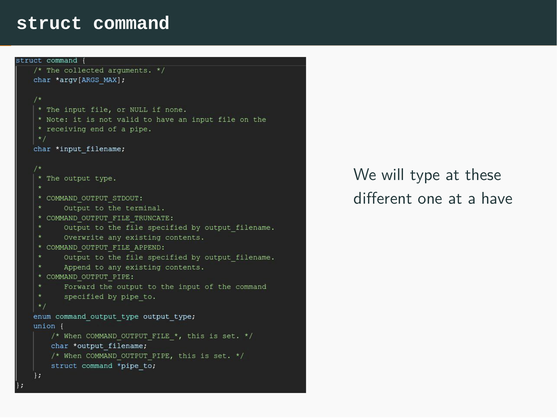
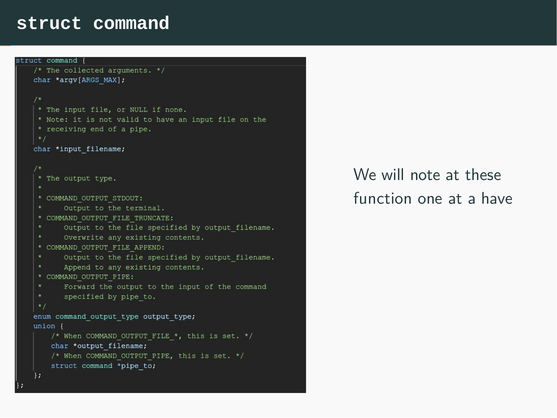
type: type -> note (425, 175)
different: different -> function (383, 198)
